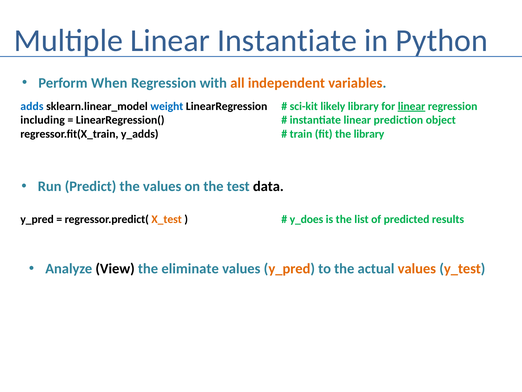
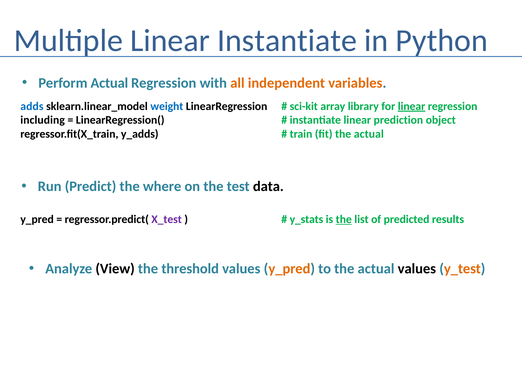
Perform When: When -> Actual (109, 83)
likely: likely -> array (333, 106)
fit the library: library -> actual (369, 134)
the values: values -> where (162, 186)
X_test colour: orange -> purple (167, 219)
y_does: y_does -> y_stats (306, 219)
the underline: none -> present (344, 219)
eliminate: eliminate -> threshold (190, 268)
values colour: orange -> black (417, 268)
